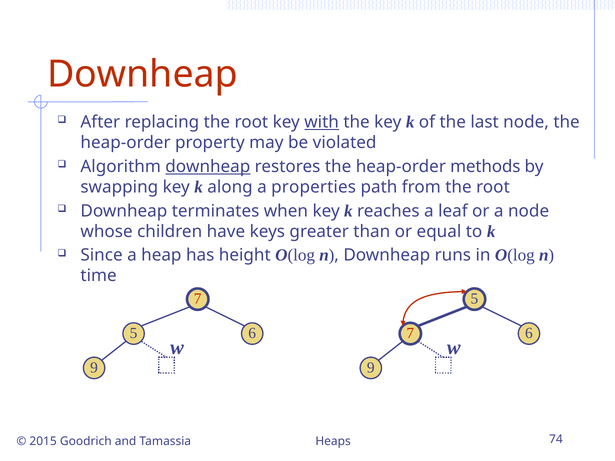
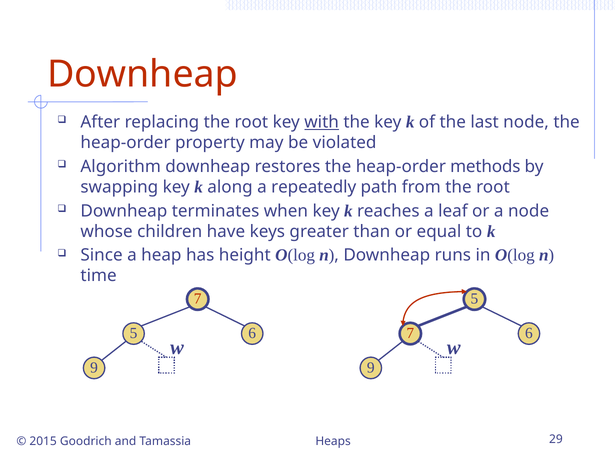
downheap underline: present -> none (208, 167)
properties: properties -> repeatedly (314, 187)
74: 74 -> 29 (556, 440)
